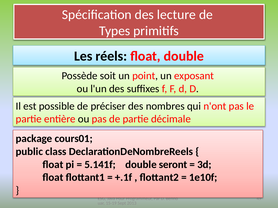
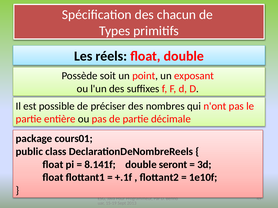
lecture: lecture -> chacun (176, 15)
5.141f: 5.141f -> 8.141f (100, 165)
